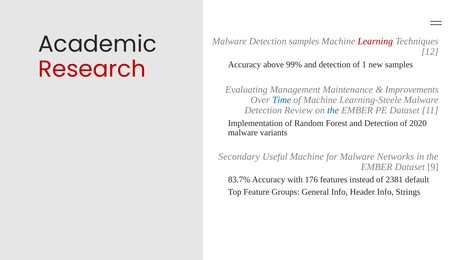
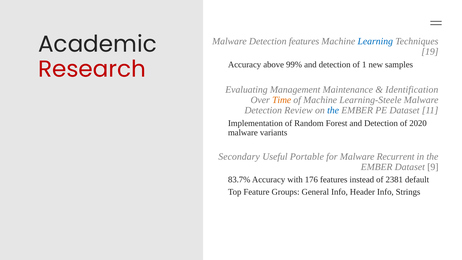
Detection samples: samples -> features (304, 41)
Learning colour: red -> blue (375, 41)
12: 12 -> 19 (430, 52)
Improvements: Improvements -> Identification (412, 90)
Time colour: blue -> orange (282, 100)
Useful Machine: Machine -> Portable (307, 156)
Networks: Networks -> Recurrent (396, 156)
